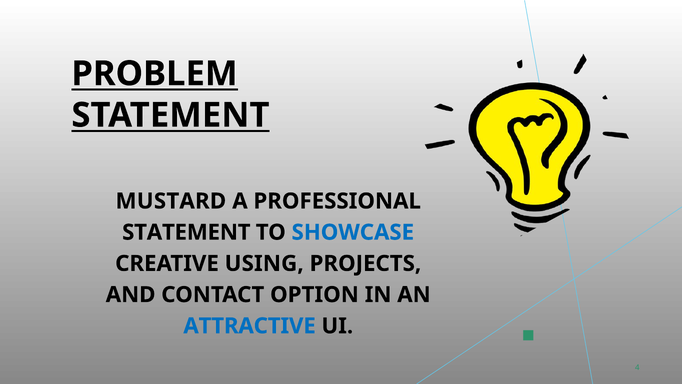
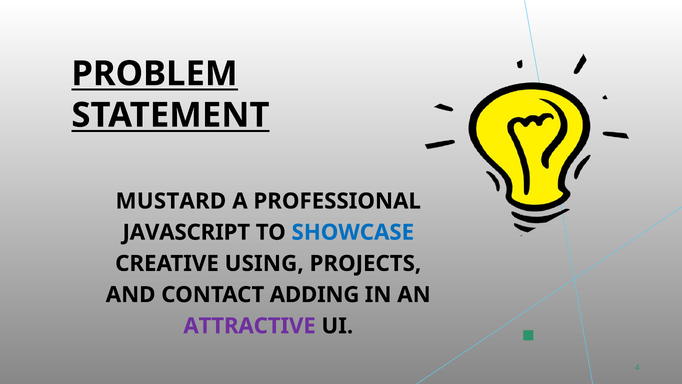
STATEMENT: STATEMENT -> JAVASCRIPT (186, 232)
OPTION: OPTION -> ADDING (315, 294)
ATTRACTIVE colour: blue -> purple (250, 326)
